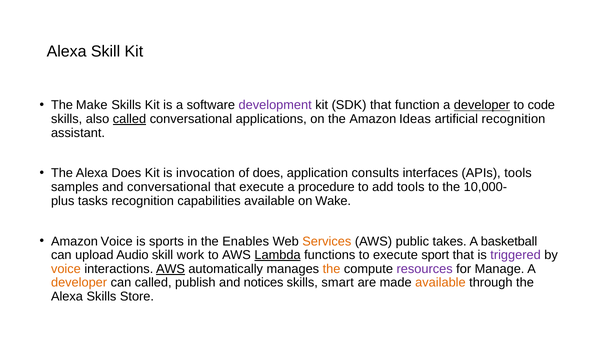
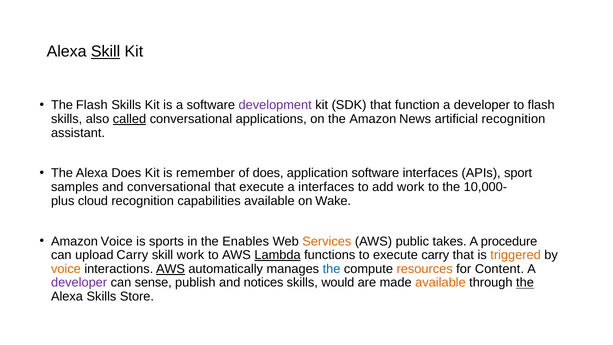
Skill underline: none -> present (106, 52)
The Make: Make -> Flash (92, 105)
developer underline: present -> none (482, 105)
to code: code -> flash (541, 105)
Ideas: Ideas -> News (415, 119)
invocation: invocation -> remember (205, 173)
application consults: consults -> software (375, 173)
APIs tools: tools -> sport (518, 173)
a procedure: procedure -> interfaces (326, 187)
add tools: tools -> work (411, 187)
tasks: tasks -> cloud (93, 201)
basketball: basketball -> procedure (509, 241)
upload Audio: Audio -> Carry (132, 255)
execute sport: sport -> carry (435, 255)
triggered colour: purple -> orange (516, 255)
the colour: orange -> blue (332, 269)
resources colour: purple -> orange (425, 269)
Manage: Manage -> Content (499, 269)
developer colour: orange -> purple (79, 283)
can called: called -> sense (153, 283)
smart: smart -> would (338, 283)
the underline: none -> present (525, 283)
